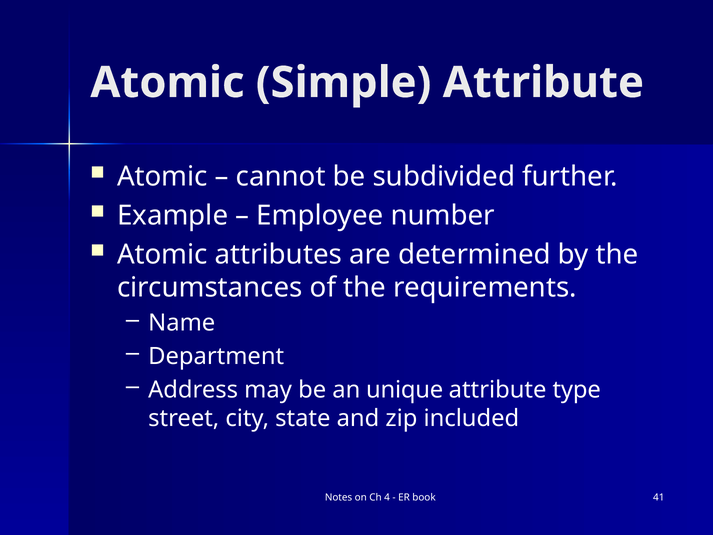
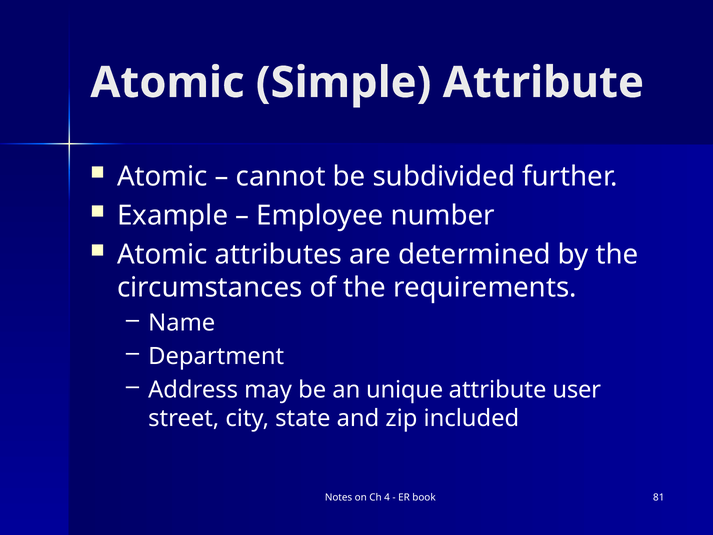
type: type -> user (577, 390)
41: 41 -> 81 (659, 497)
